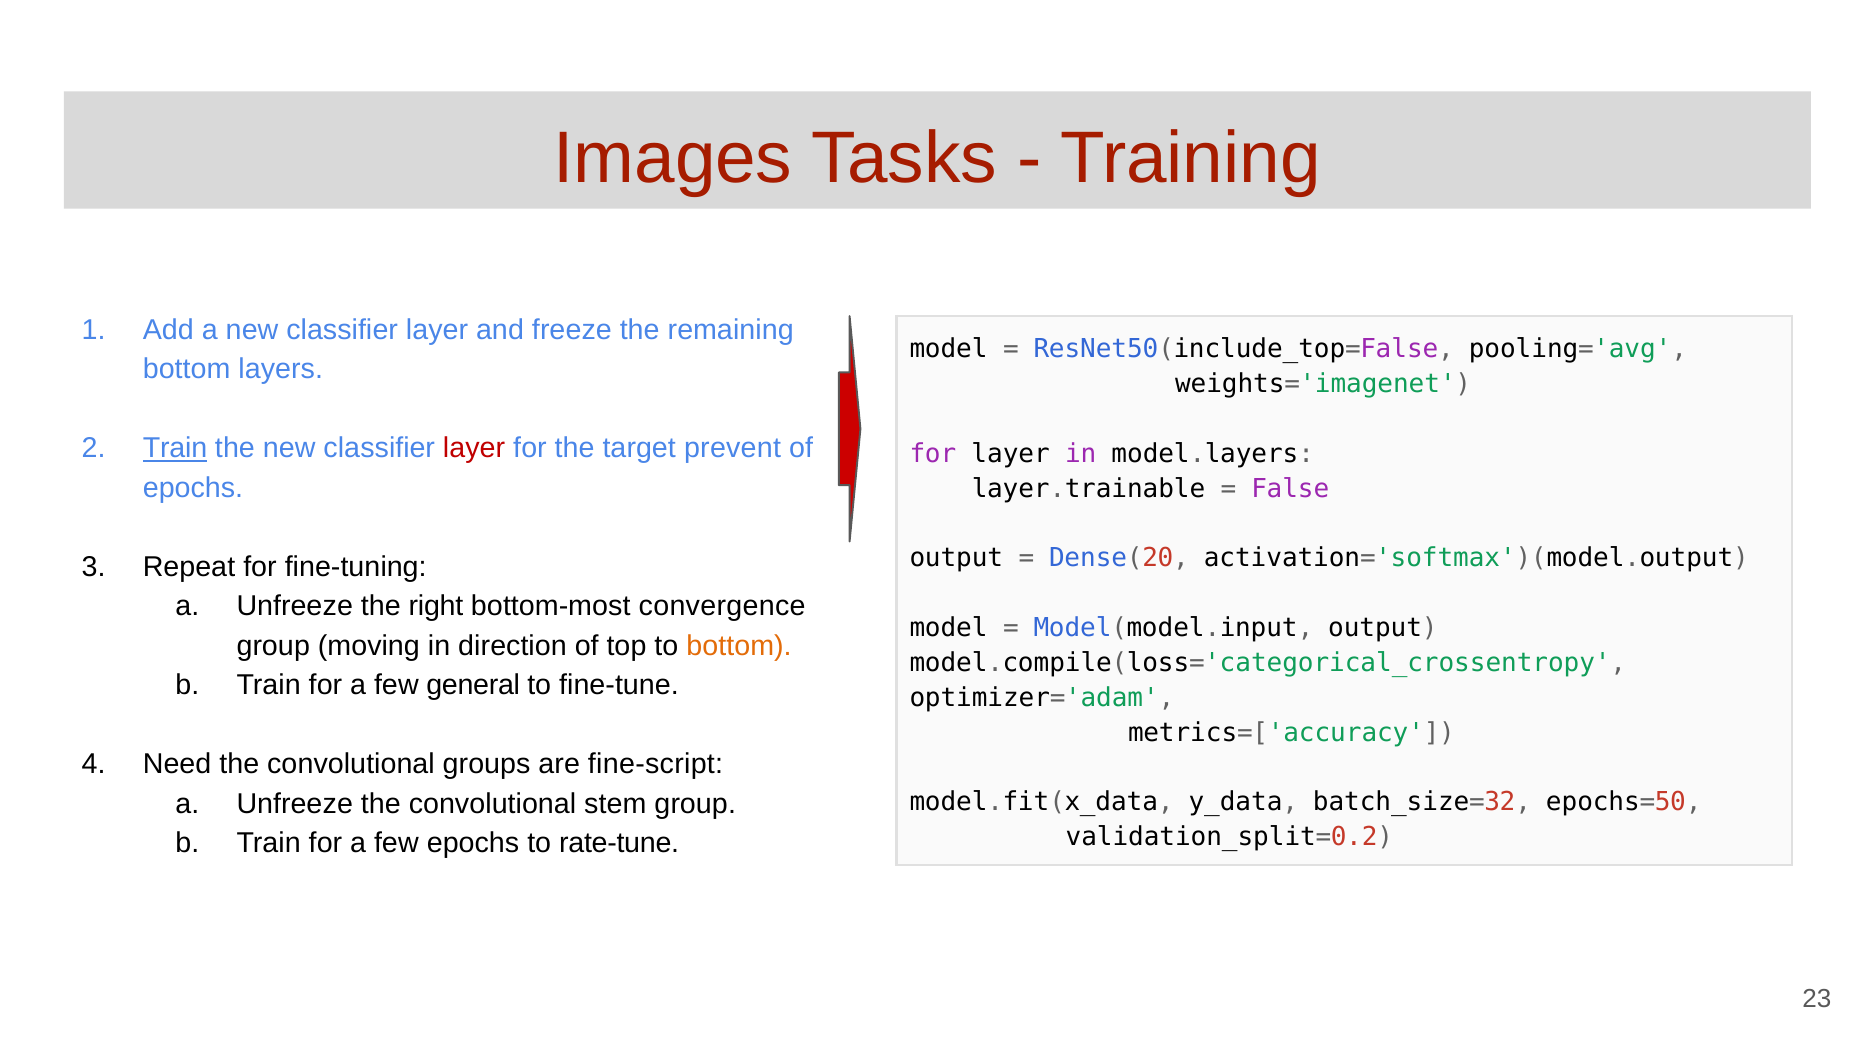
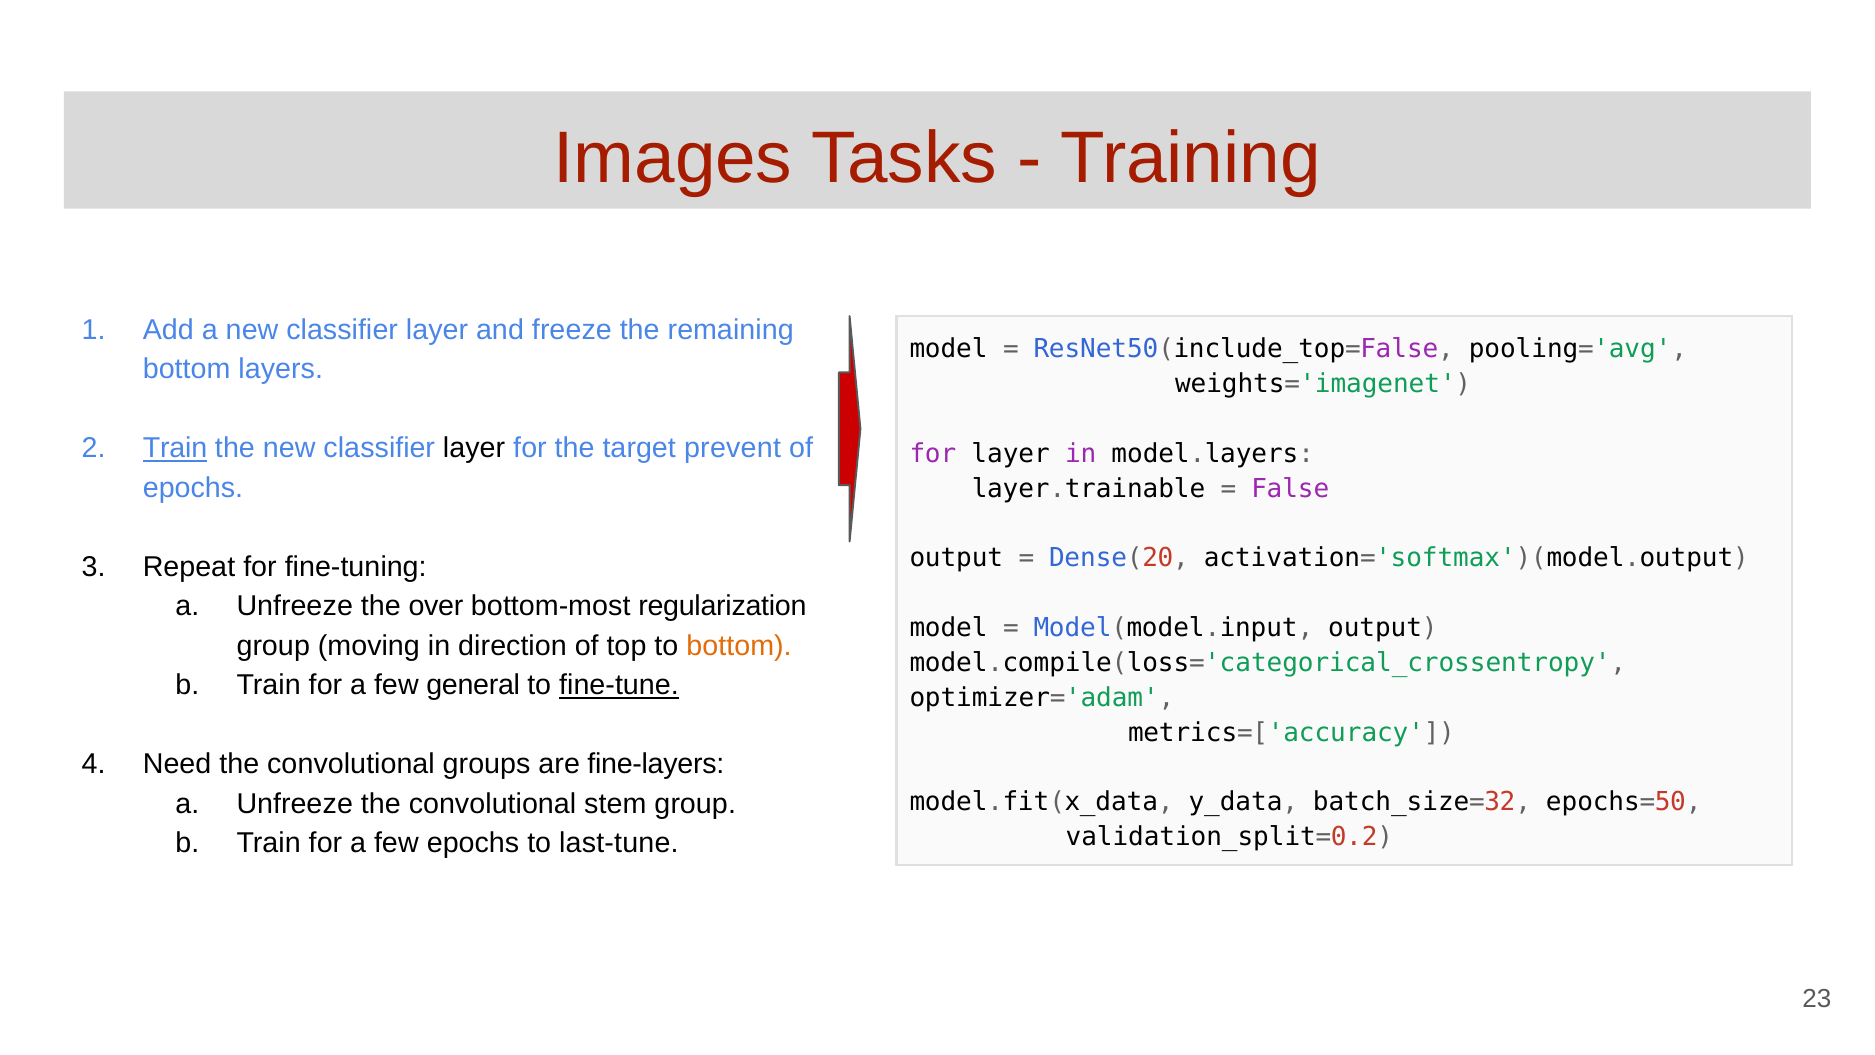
layer colour: red -> black (474, 448)
right: right -> over (436, 606)
convergence: convergence -> regularization (722, 606)
fine-tune underline: none -> present (619, 685)
fine-script: fine-script -> fine-layers (656, 764)
rate-tune: rate-tune -> last-tune (619, 843)
